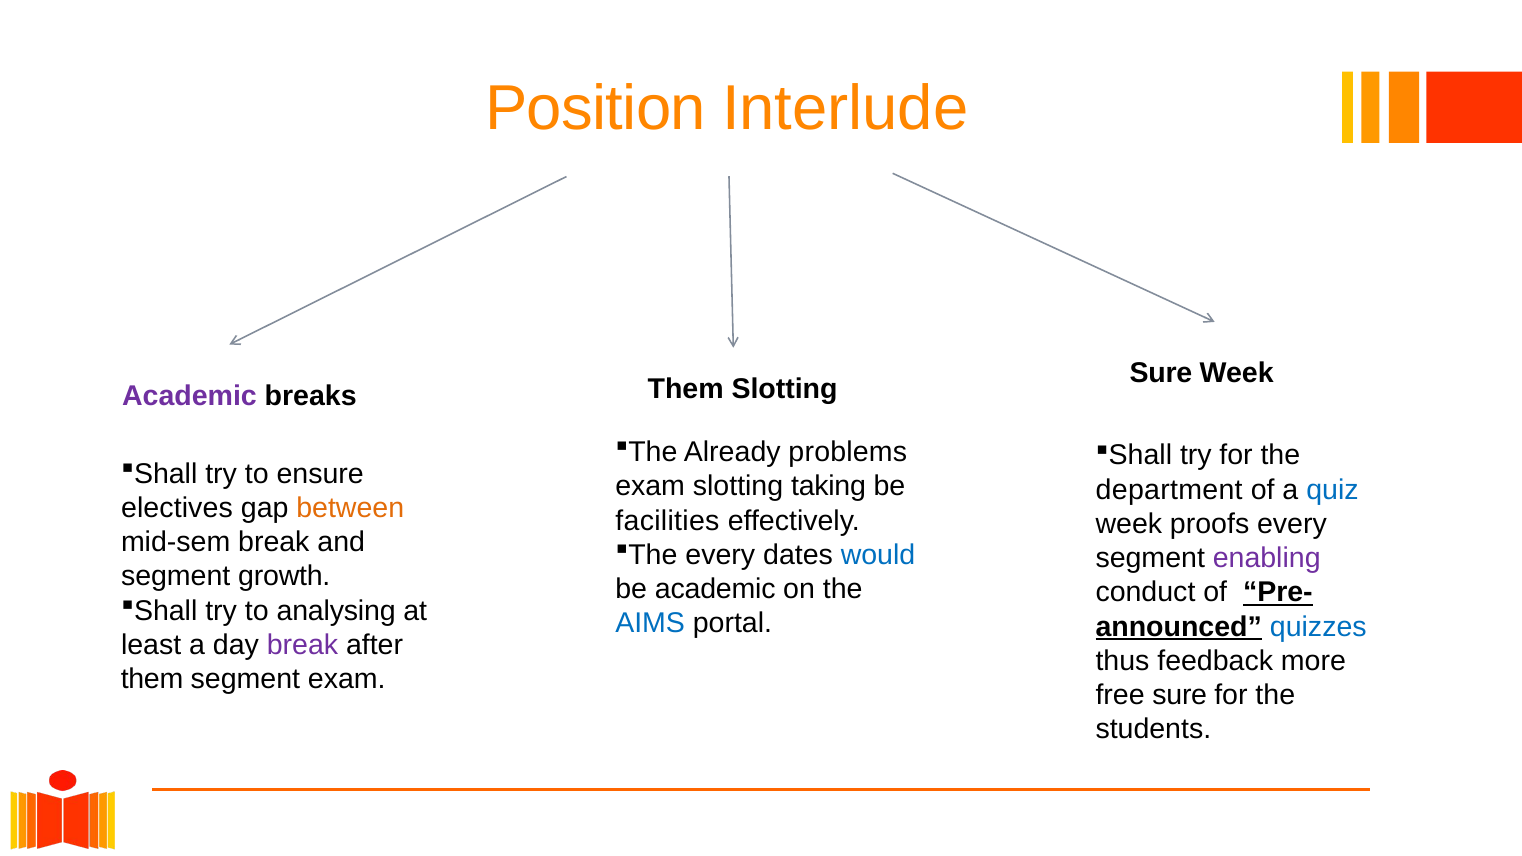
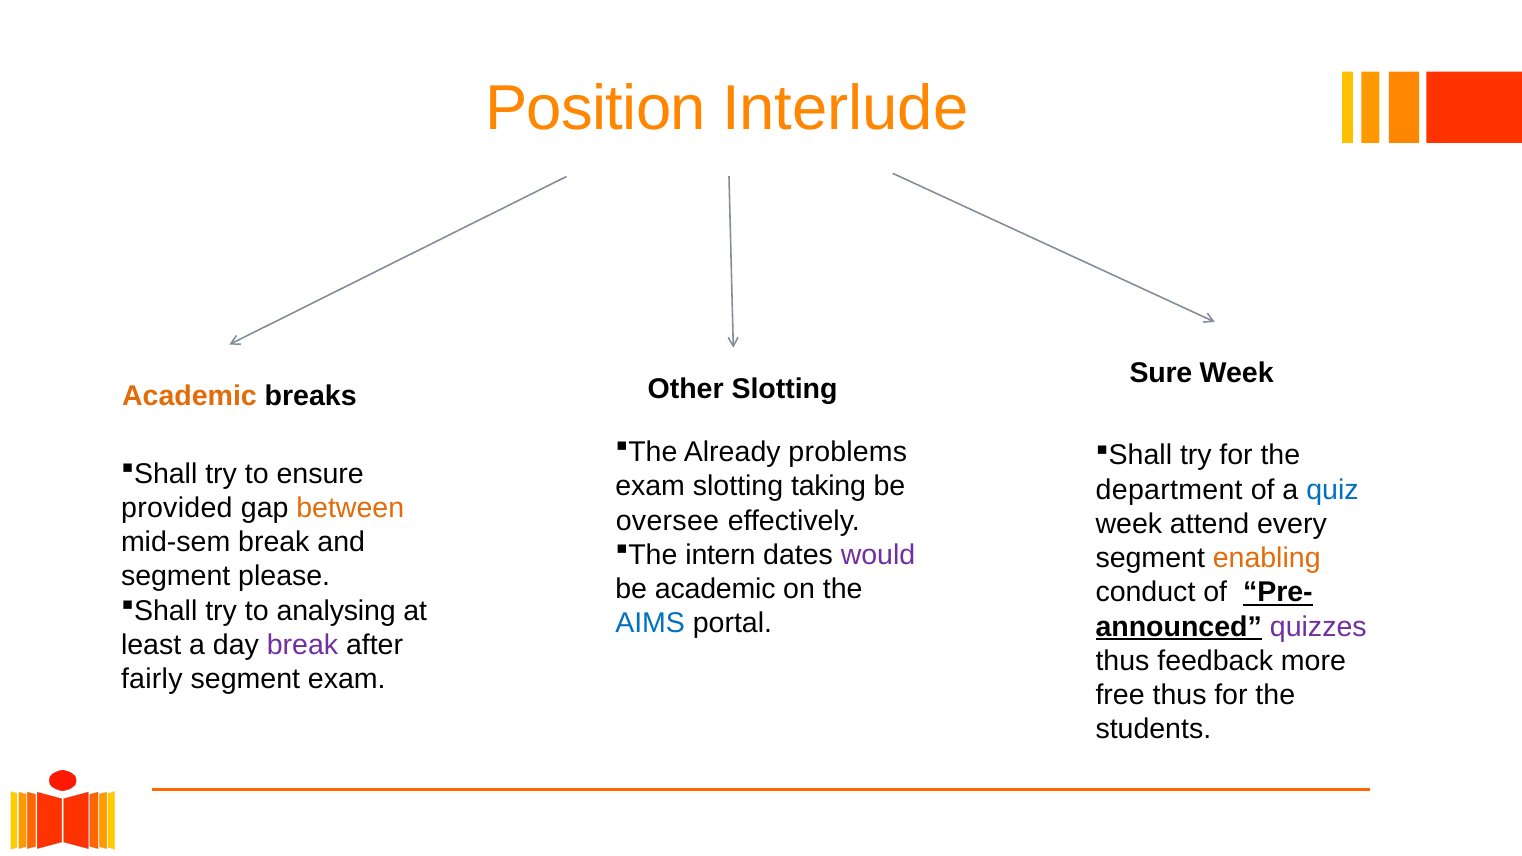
Them: Them -> Other (686, 389)
Academic colour: purple -> orange (190, 396)
electives: electives -> provided (177, 508)
facilities: facilities -> oversee (667, 521)
proofs: proofs -> attend (1210, 524)
every: every -> intern (720, 555)
would colour: blue -> purple (878, 555)
enabling colour: purple -> orange (1267, 558)
growth: growth -> please (284, 576)
quizzes colour: blue -> purple (1318, 627)
them: them -> fairly (152, 679)
free sure: sure -> thus (1180, 695)
